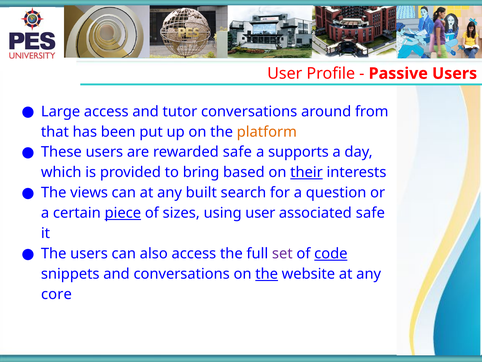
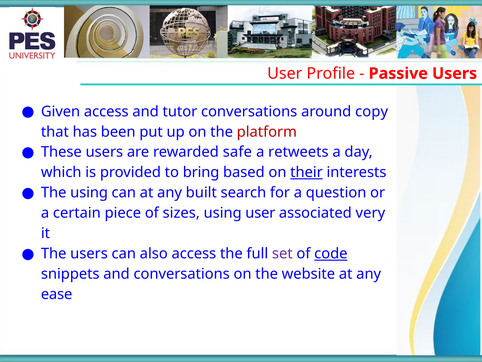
Large: Large -> Given (61, 111)
from: from -> copy (372, 111)
platform colour: orange -> red (267, 132)
supports: supports -> retweets (298, 152)
The views: views -> using (89, 193)
piece underline: present -> none (123, 213)
associated safe: safe -> very (370, 213)
the underline: present -> none (267, 274)
core: core -> ease (57, 294)
